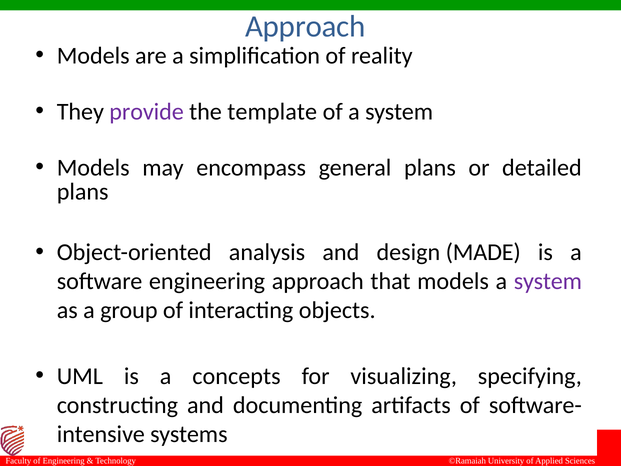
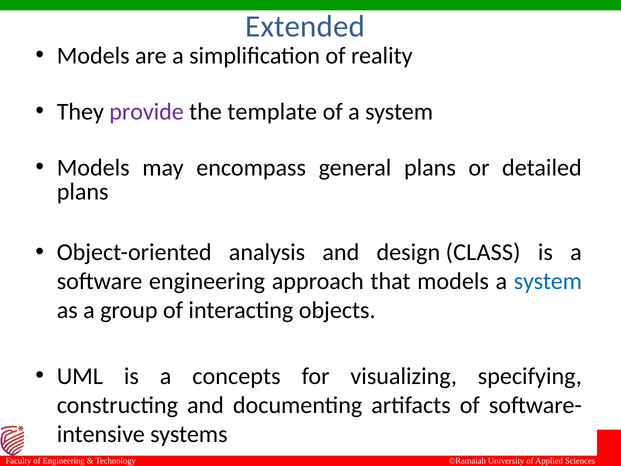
Approach: Approach -> Extended (305, 26)
MADE: MADE -> CLASS (483, 252)
system colour: purple -> blue (548, 281)
